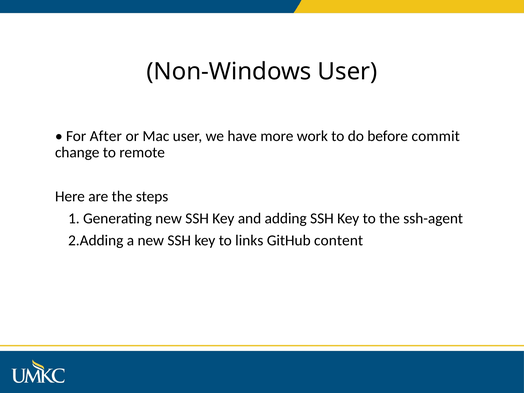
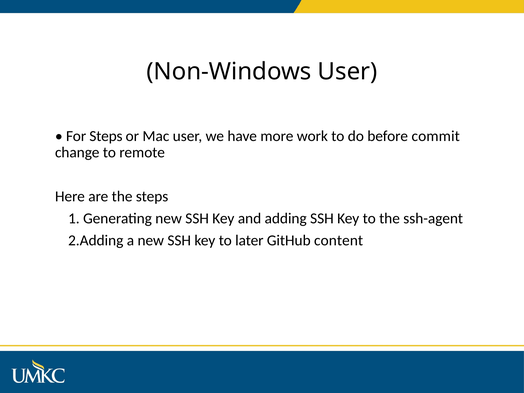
For After: After -> Steps (106, 136)
links: links -> later (249, 240)
